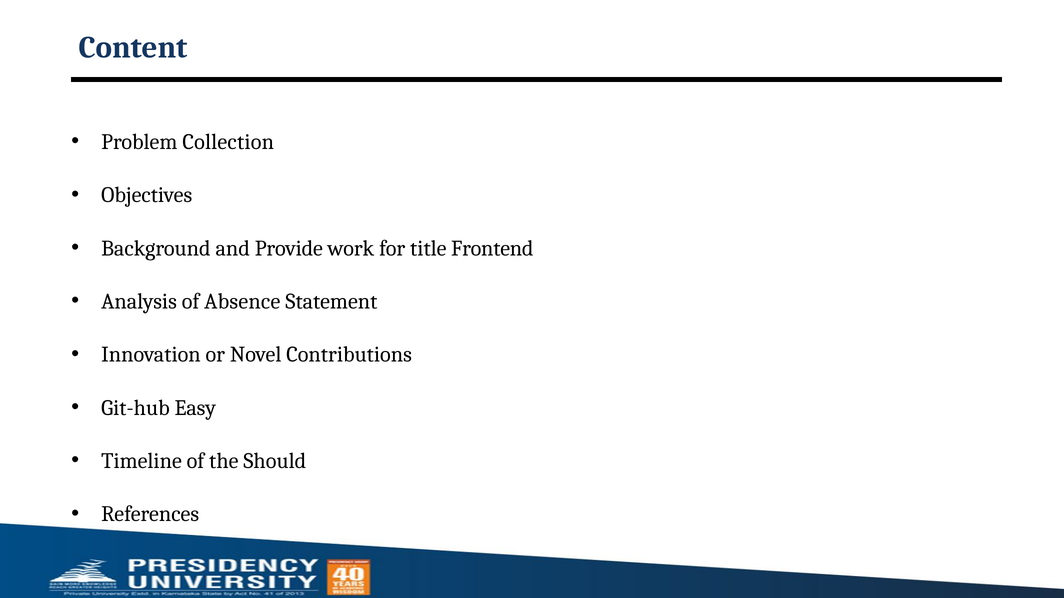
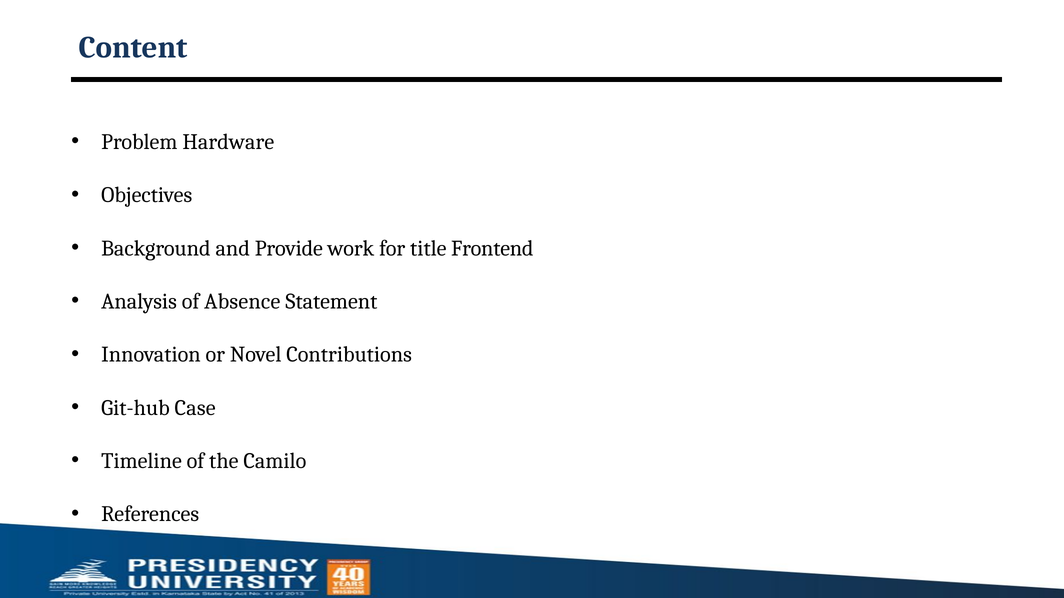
Collection: Collection -> Hardware (228, 142)
Easy: Easy -> Case (195, 408)
Should: Should -> Camilo (275, 461)
